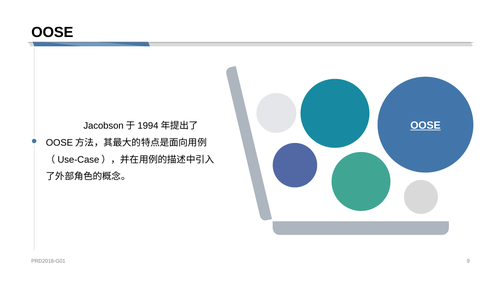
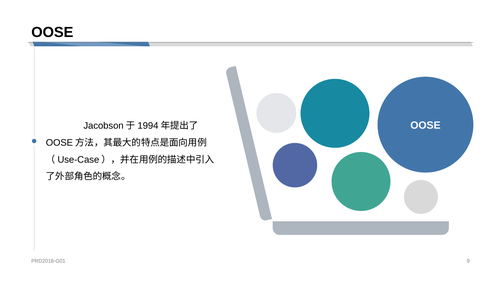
OOSE underline: present -> none (425, 125)
